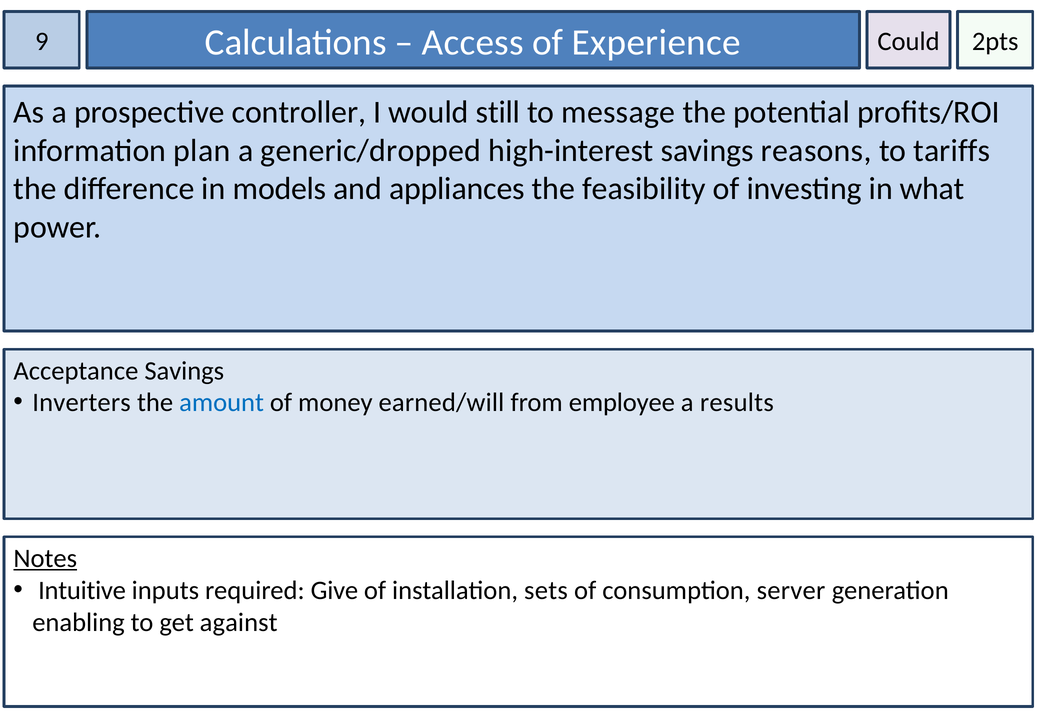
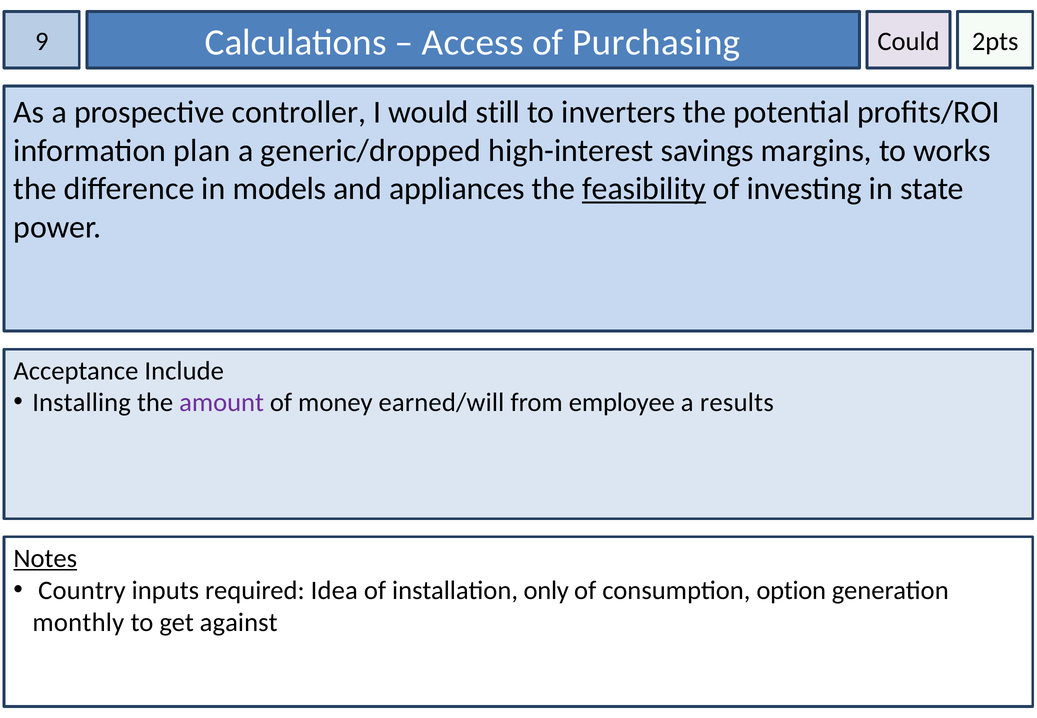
Experience: Experience -> Purchasing (656, 42)
message: message -> inverters (619, 112)
reasons: reasons -> margins (816, 150)
tariffs: tariffs -> works (952, 150)
feasibility underline: none -> present (644, 189)
what: what -> state (932, 189)
Acceptance Savings: Savings -> Include (184, 371)
Inverters: Inverters -> Installing (82, 403)
amount colour: blue -> purple (222, 403)
Intuitive: Intuitive -> Country (82, 590)
Give: Give -> Idea (334, 590)
sets: sets -> only (546, 590)
server: server -> option (791, 590)
enabling: enabling -> monthly (78, 622)
